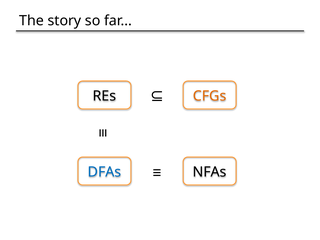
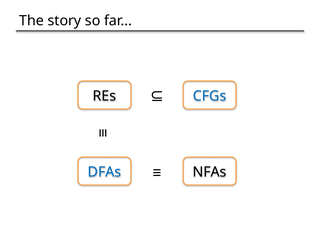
CFGs colour: orange -> blue (210, 96)
